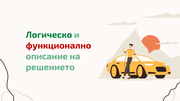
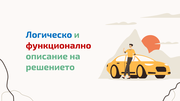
Логическо colour: green -> blue (49, 35)
